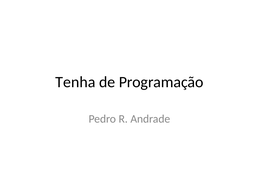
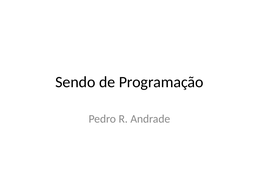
Tenha: Tenha -> Sendo (75, 82)
